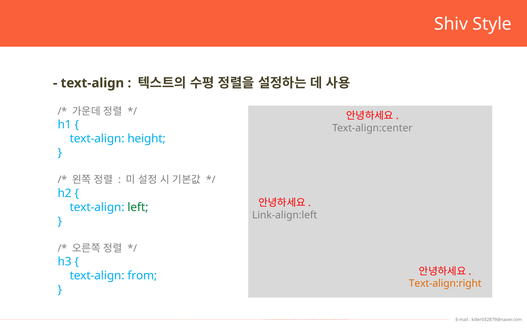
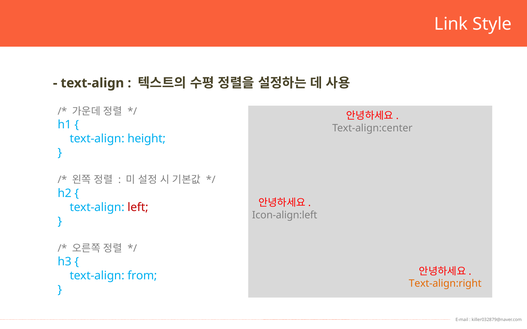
Shiv: Shiv -> Link (451, 24)
left colour: green -> red (138, 207)
Link-align:left: Link-align:left -> Icon-align:left (285, 215)
